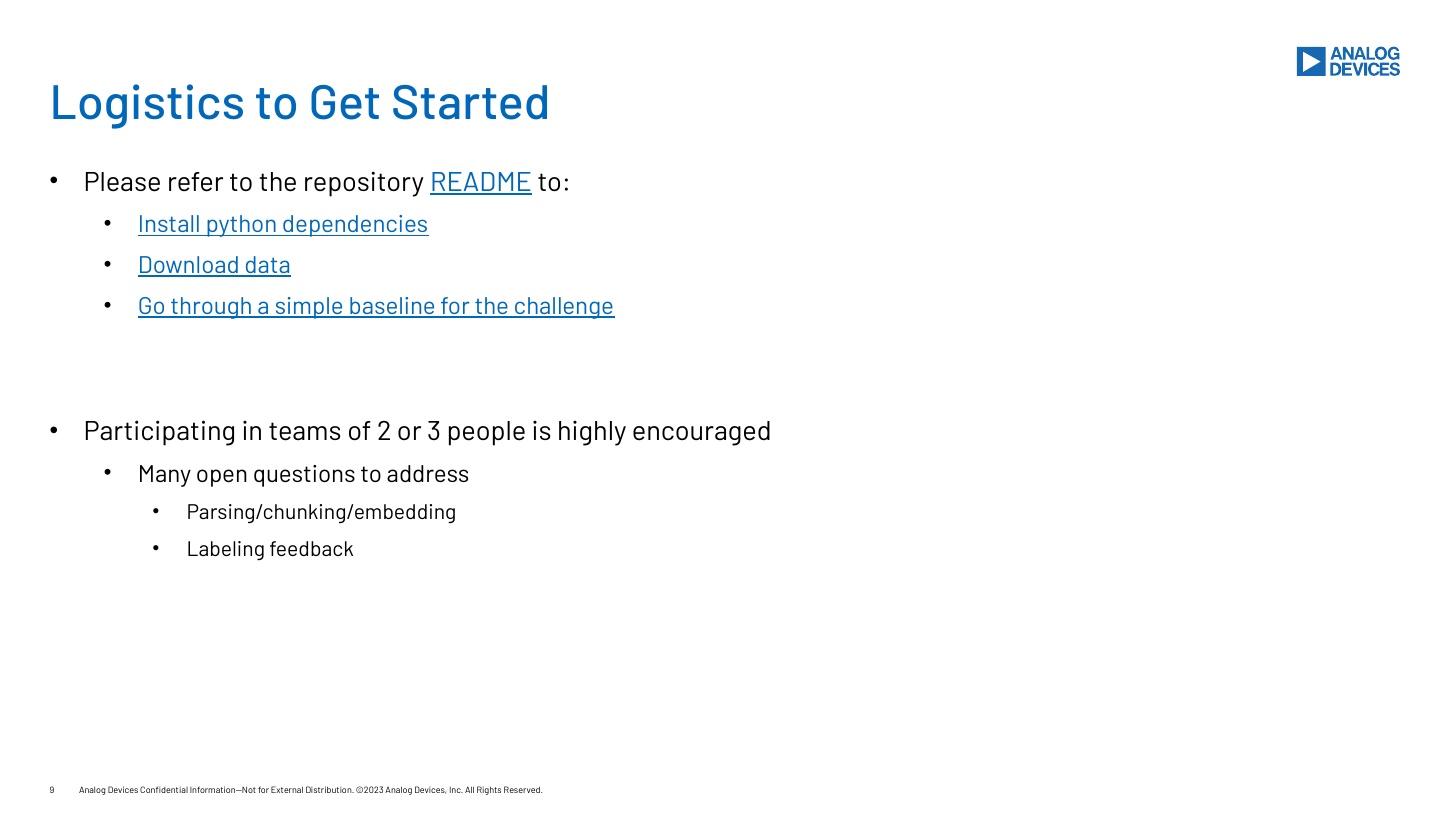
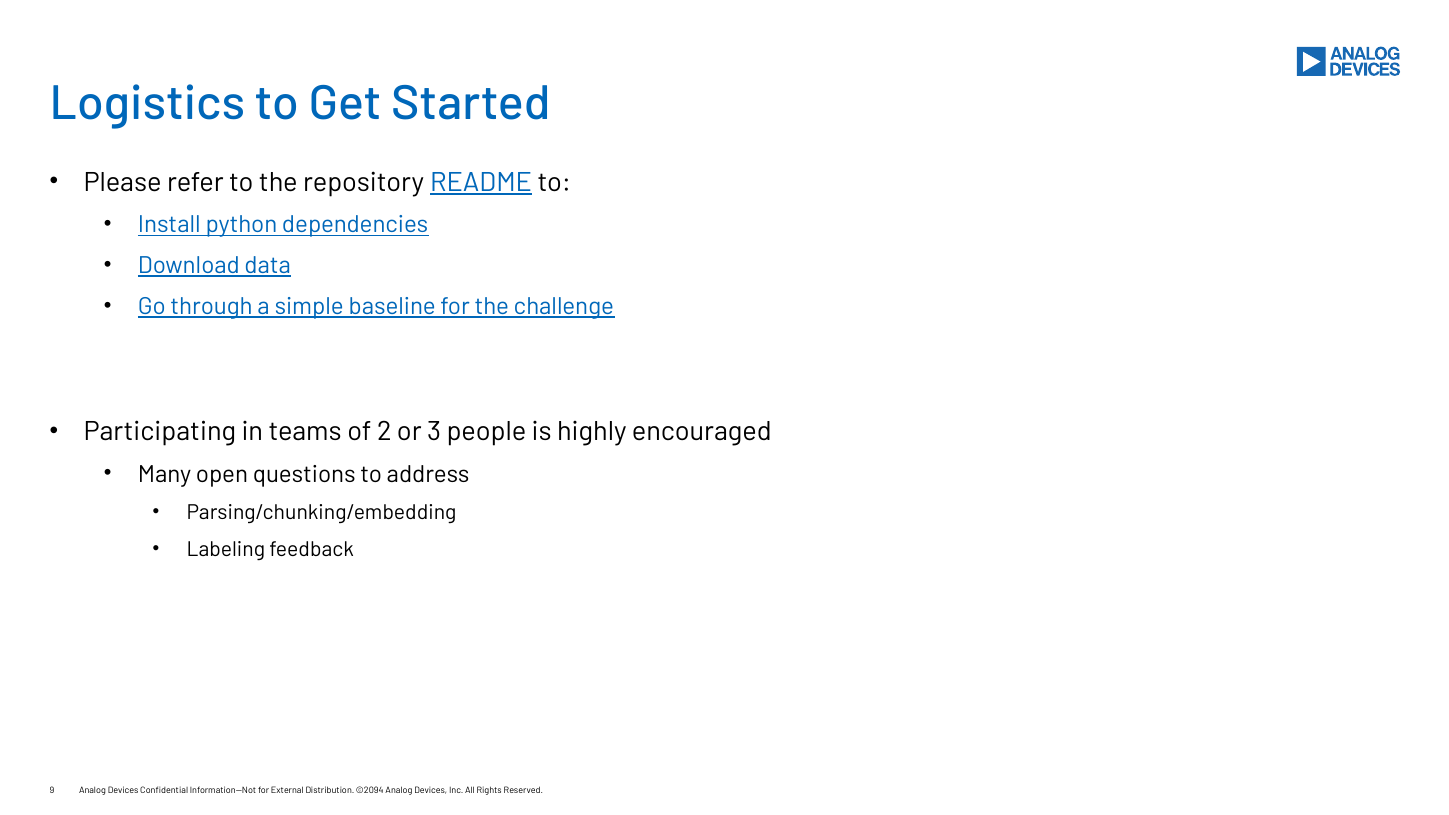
©2023: ©2023 -> ©2094 (370, 791)
